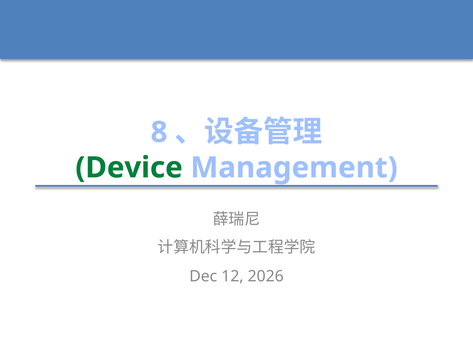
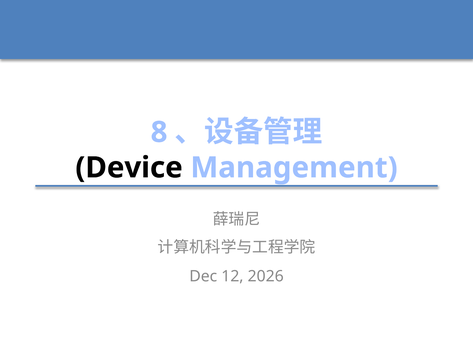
Device colour: green -> black (129, 168)
